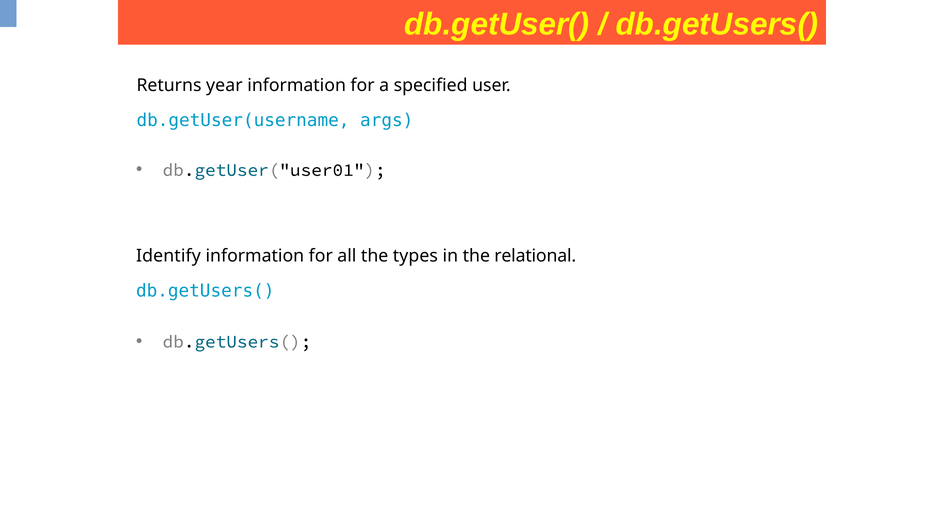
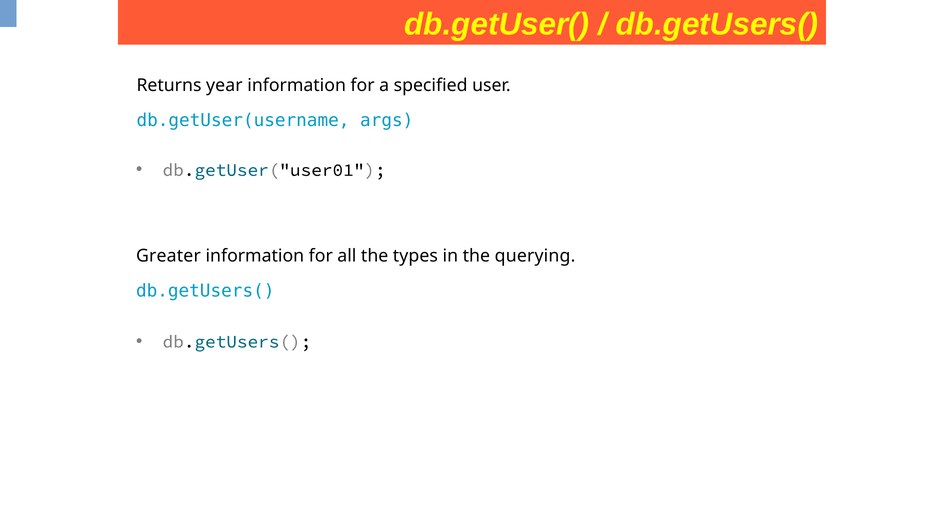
Identify: Identify -> Greater (168, 256)
relational: relational -> querying (535, 256)
